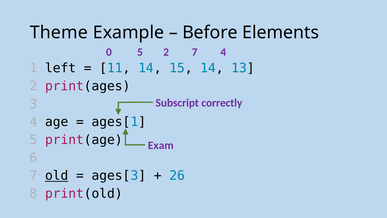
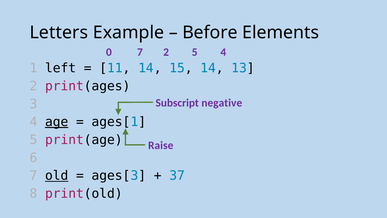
Theme: Theme -> Letters (59, 33)
0 5: 5 -> 7 (140, 52)
2 7: 7 -> 5 (195, 52)
correctly: correctly -> negative (222, 103)
age underline: none -> present (57, 122)
Exam: Exam -> Raise (161, 145)
26: 26 -> 37 (177, 175)
